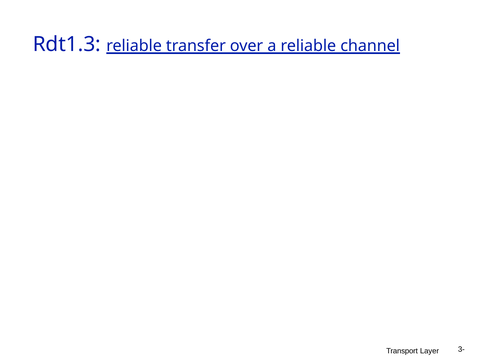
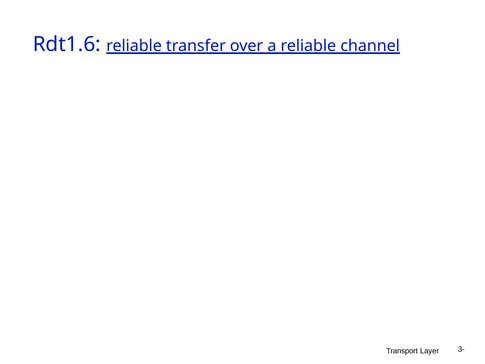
Rdt1.3: Rdt1.3 -> Rdt1.6 (67, 44)
